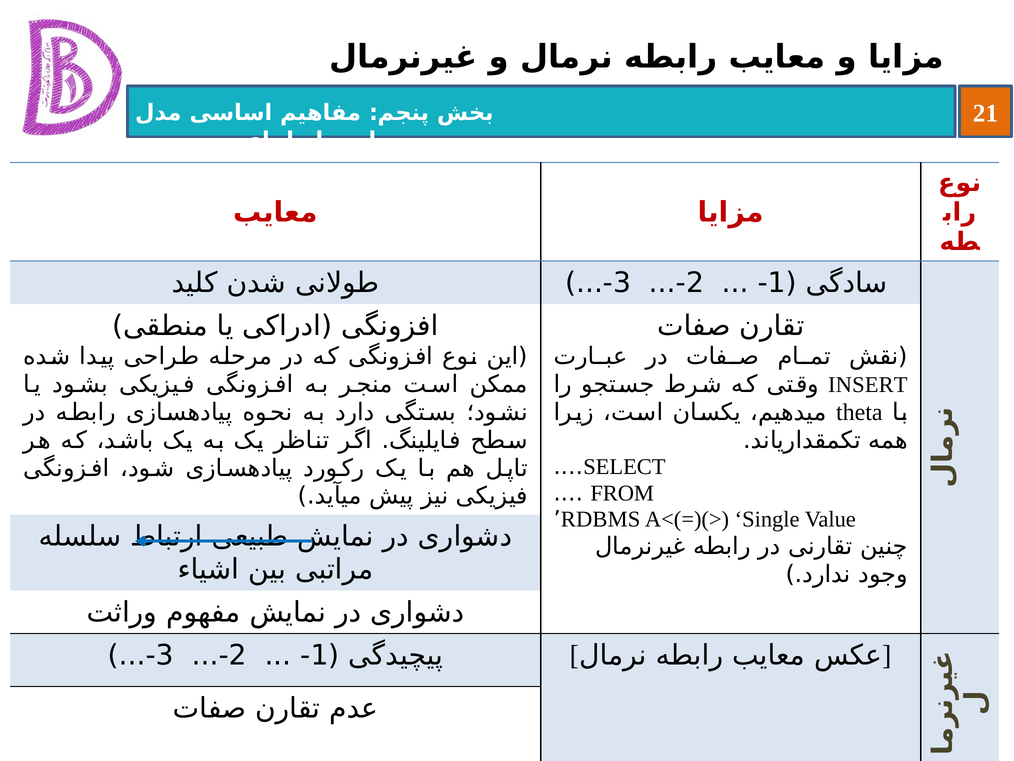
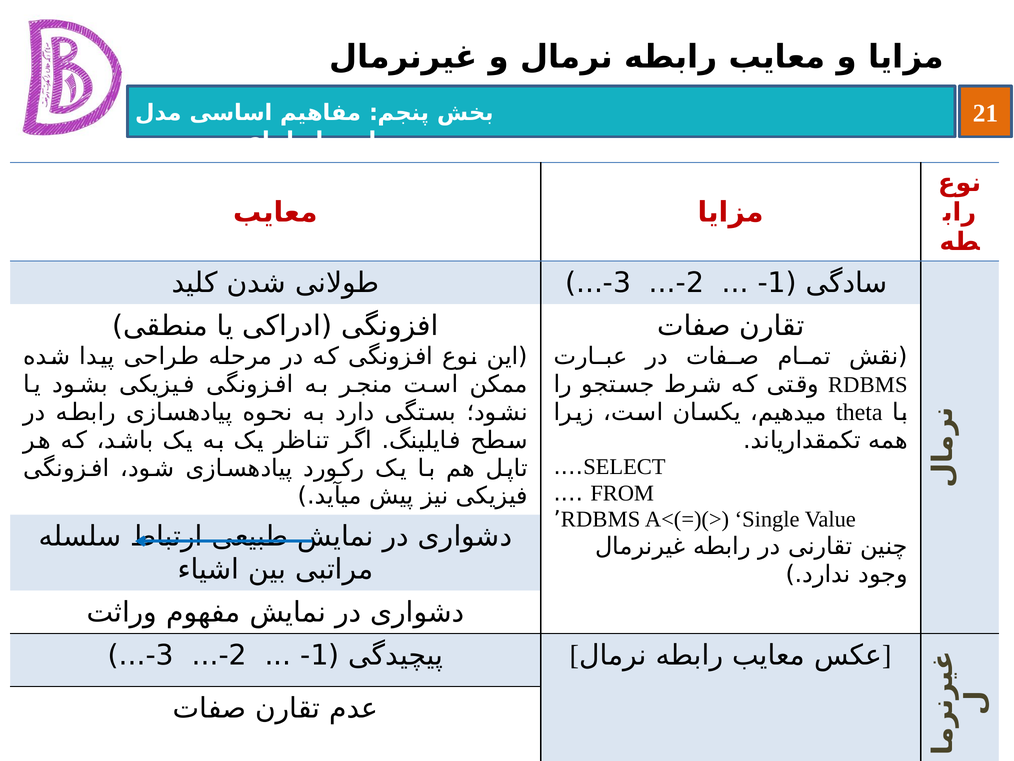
INSERT: INSERT -> RDBMS (868, 385)
